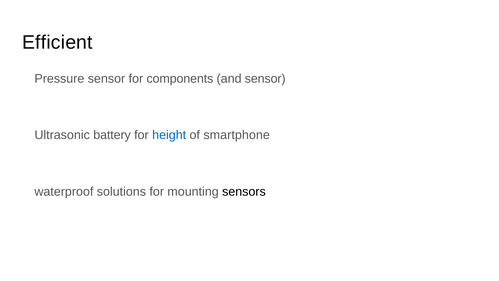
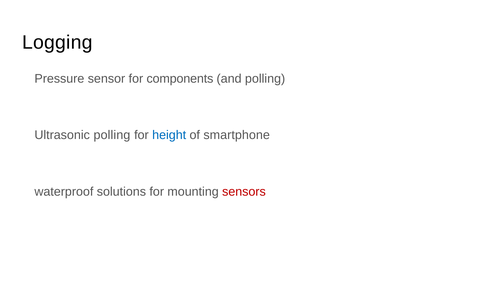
Efficient: Efficient -> Logging (57, 42)
and sensor: sensor -> polling (265, 78)
Ultrasonic battery: battery -> polling (112, 135)
sensors colour: black -> red (244, 192)
